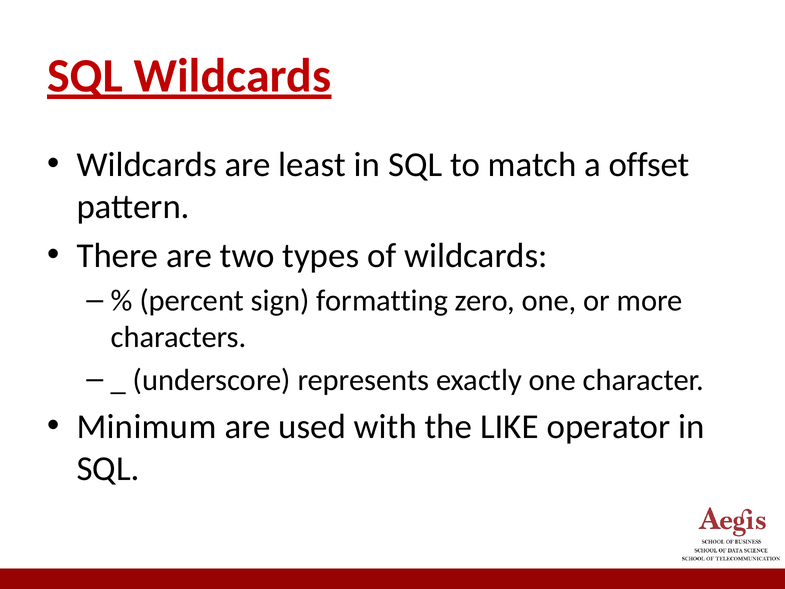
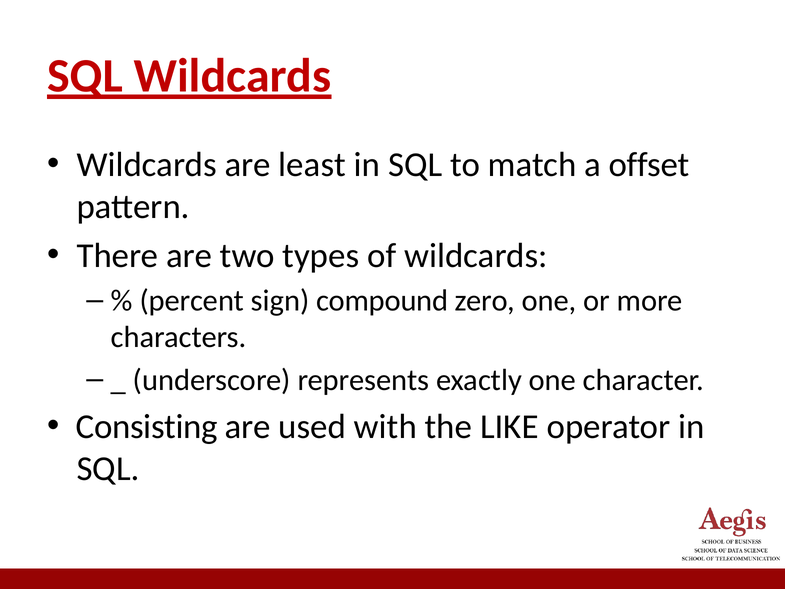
formatting: formatting -> compound (382, 300)
Minimum: Minimum -> Consisting (147, 426)
